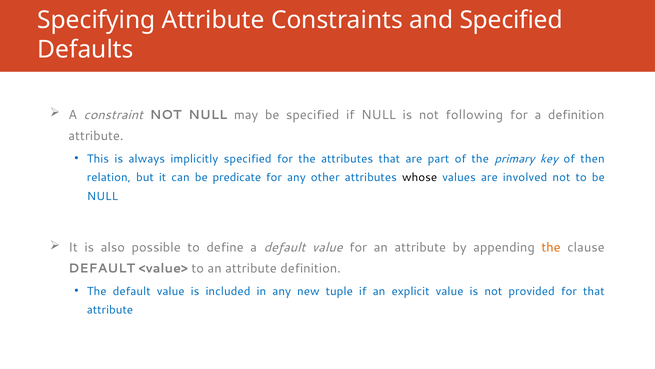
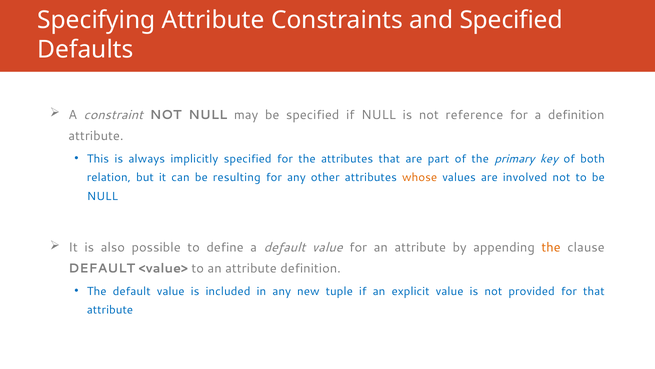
following: following -> reference (474, 115)
then: then -> both (593, 158)
predicate: predicate -> resulting (237, 177)
whose colour: black -> orange (420, 177)
